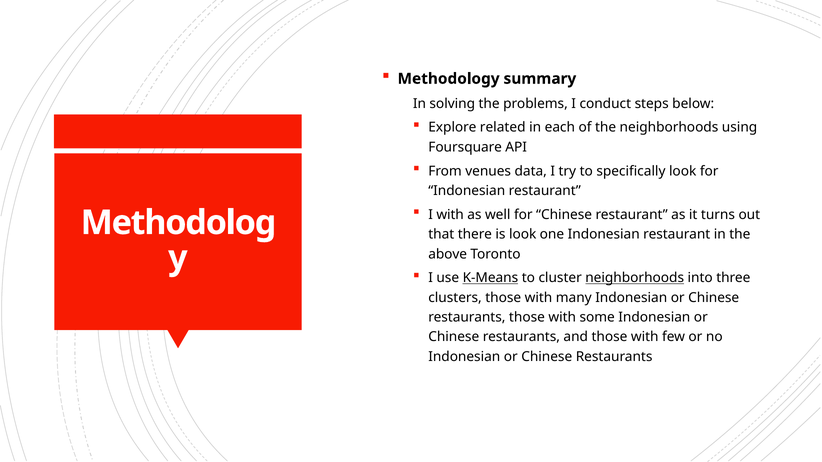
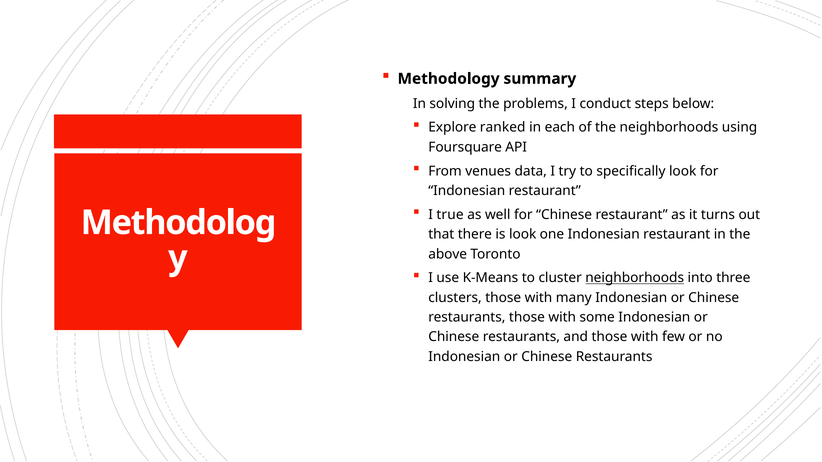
related: related -> ranked (503, 128)
I with: with -> true (450, 215)
K-Means underline: present -> none (490, 278)
